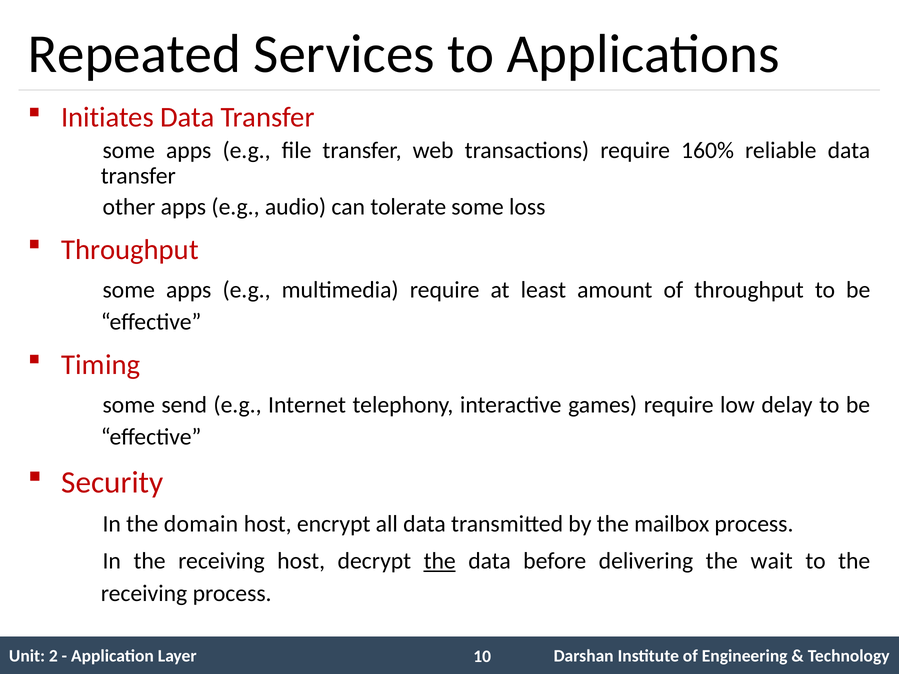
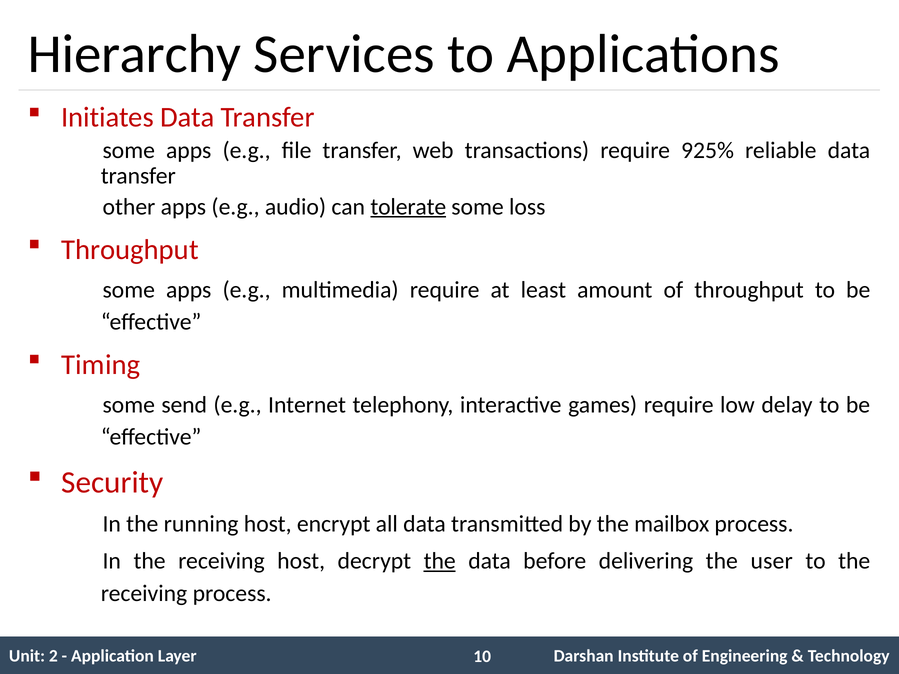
Repeated: Repeated -> Hierarchy (134, 54)
160%: 160% -> 925% (708, 151)
tolerate underline: none -> present (408, 207)
domain: domain -> running (201, 524)
wait: wait -> user (772, 561)
